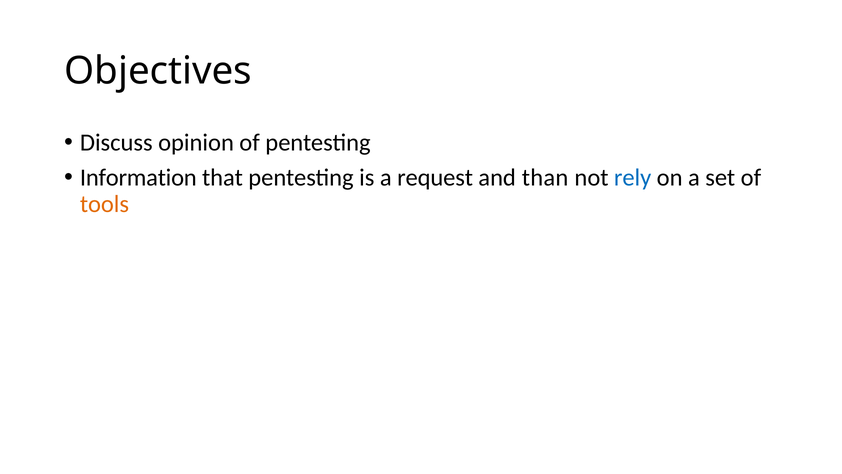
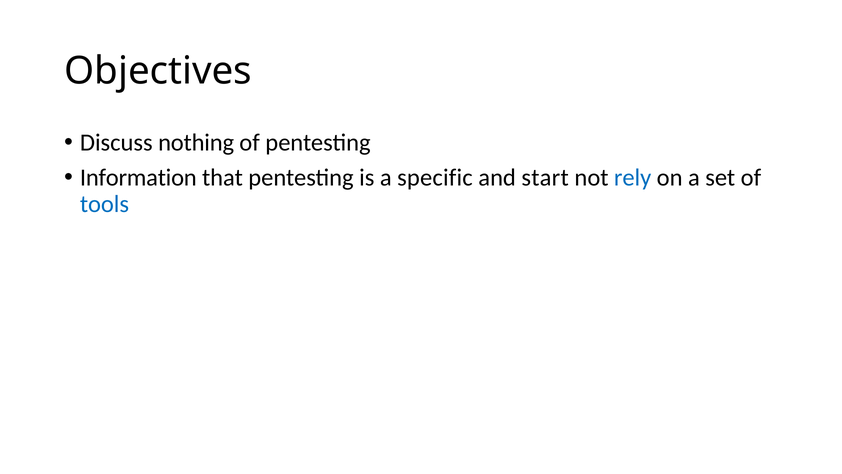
opinion: opinion -> nothing (196, 142)
request: request -> specific (435, 178)
than: than -> start (545, 178)
tools colour: orange -> blue (104, 204)
